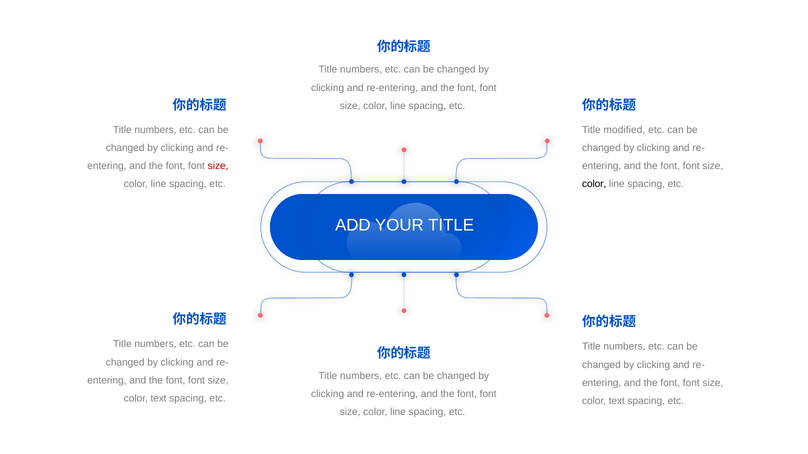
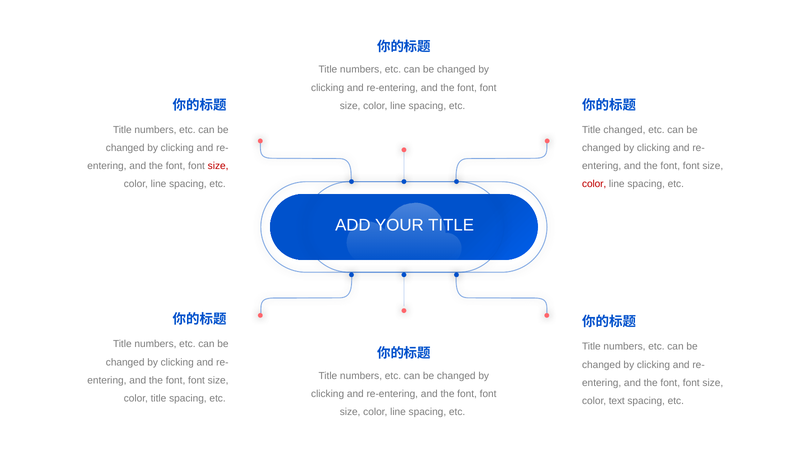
Title modified: modified -> changed (624, 130)
color colour: black -> red (594, 184)
text: text -> title (158, 399)
